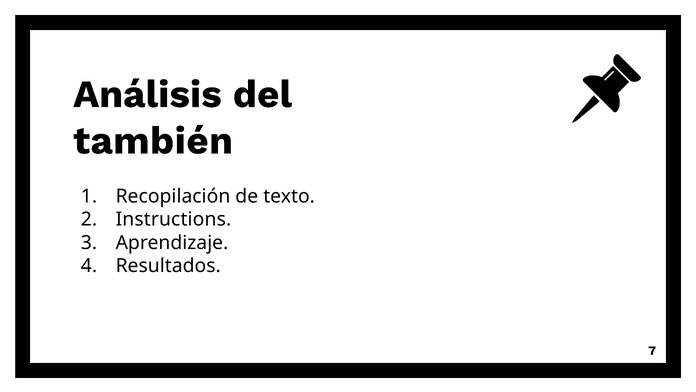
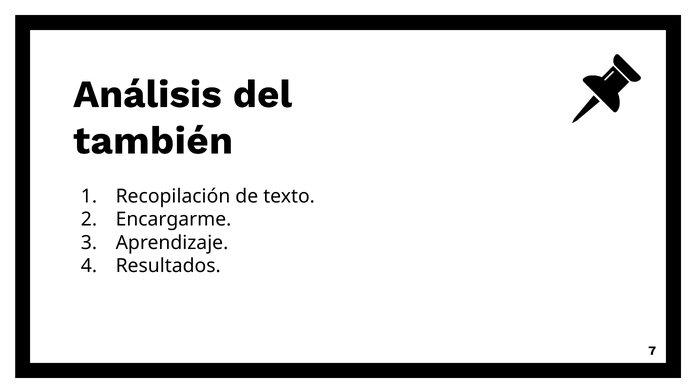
Instructions: Instructions -> Encargarme (173, 219)
